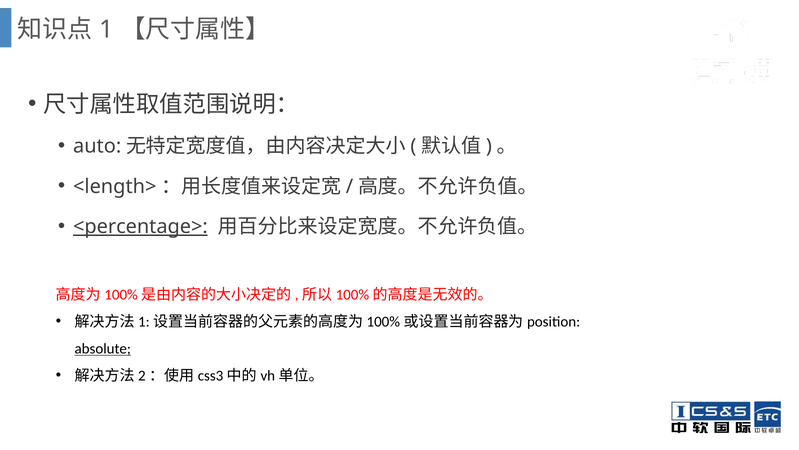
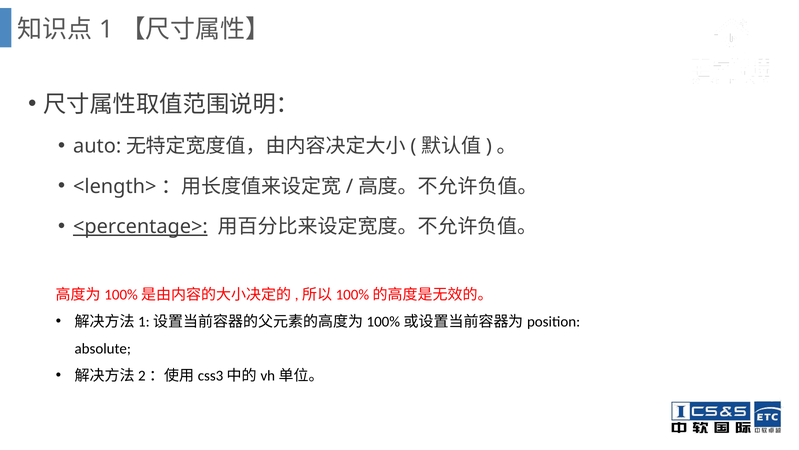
absolute underline: present -> none (103, 348)
